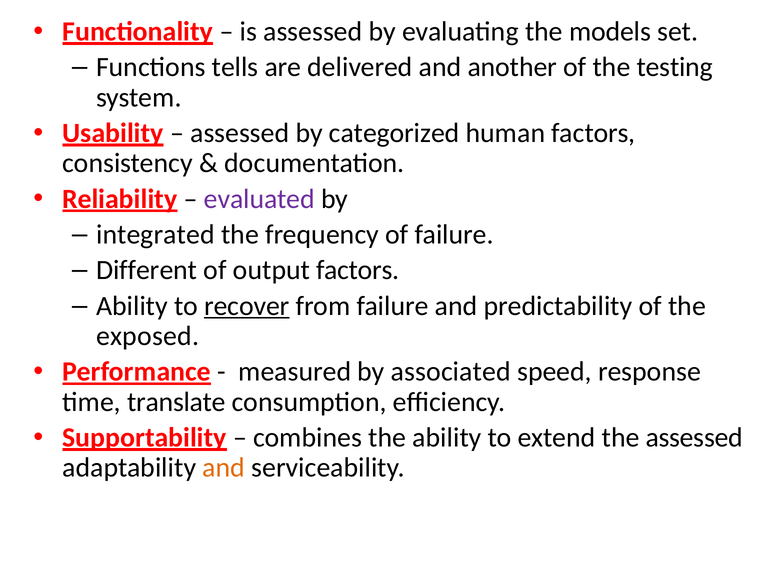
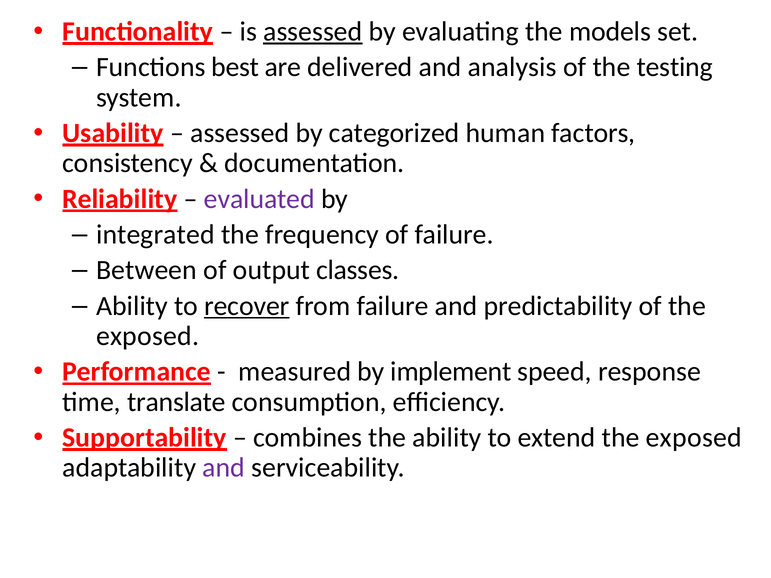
assessed underline: none -> present (313, 32)
tells: tells -> best (235, 67)
another: another -> analysis (512, 67)
Different: Different -> Between (147, 270)
output factors: factors -> classes (358, 270)
associated: associated -> implement (451, 372)
extend the assessed: assessed -> exposed (694, 438)
and colour: orange -> purple (224, 468)
